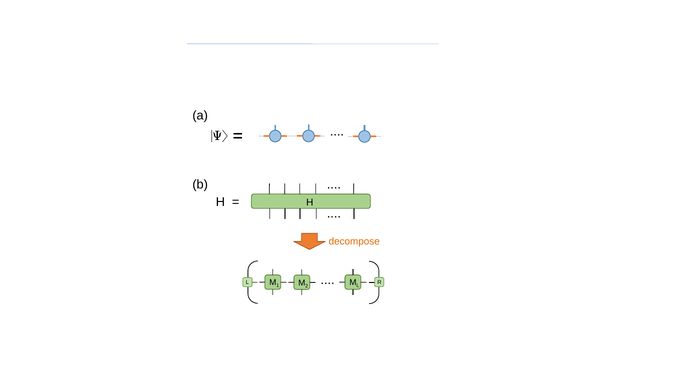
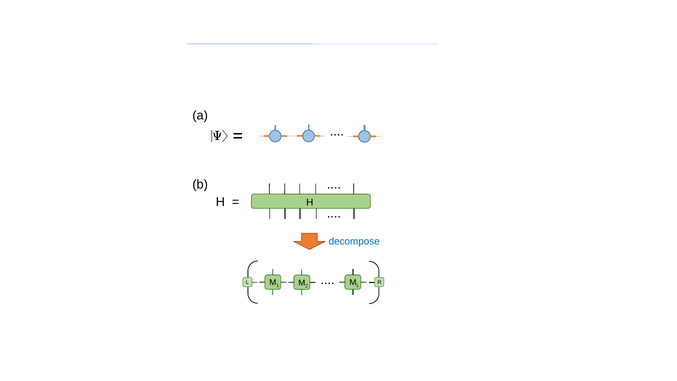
decompose colour: orange -> blue (354, 241)
